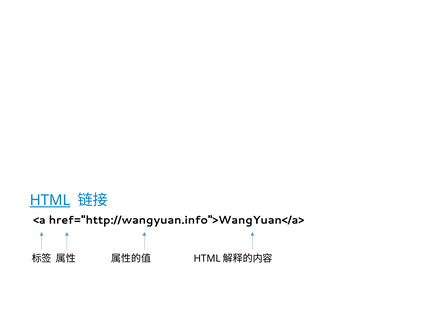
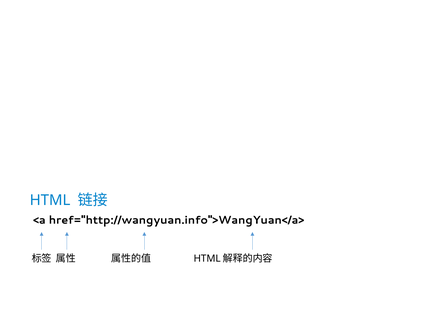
HTML underline: present -> none (50, 200)
